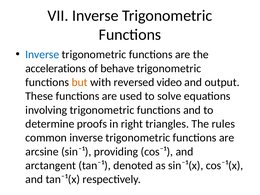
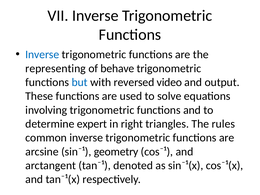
accelerations: accelerations -> representing (56, 68)
but colour: orange -> blue (80, 82)
proofs: proofs -> expert (92, 124)
providing: providing -> geometry (116, 152)
